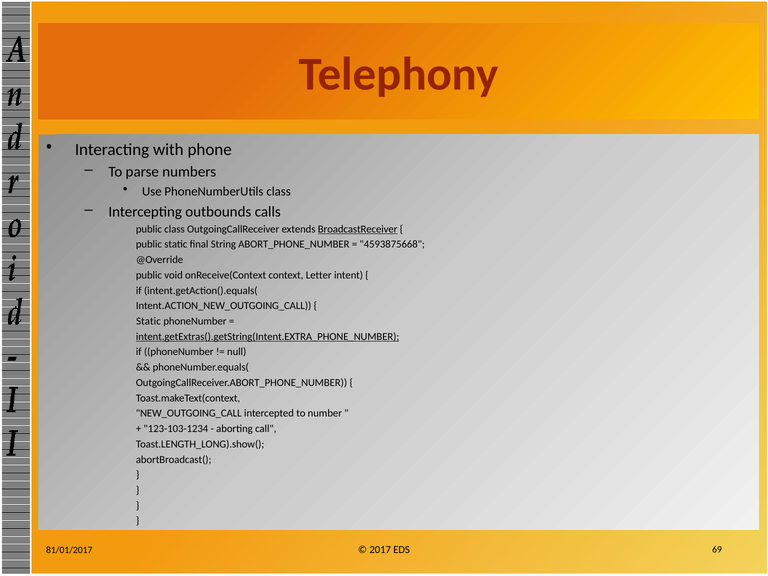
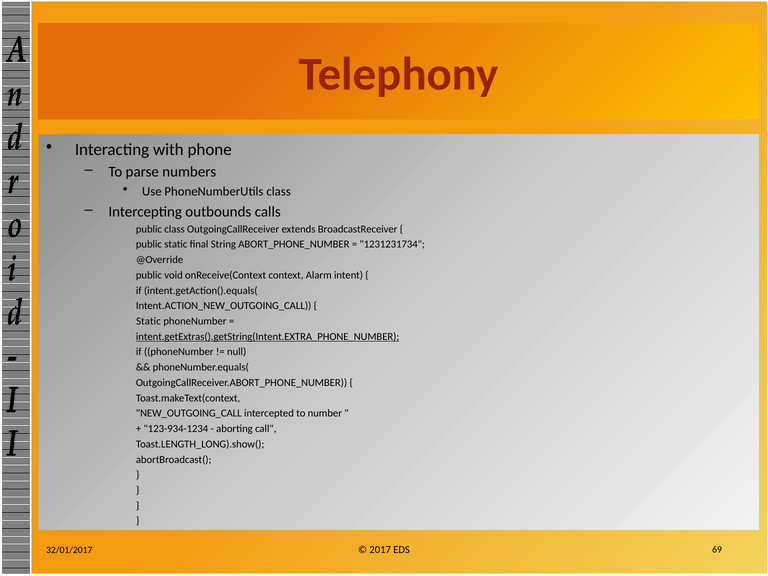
BroadcastReceiver underline: present -> none (358, 229)
4593875668: 4593875668 -> 1231231734 (392, 244)
Letter: Letter -> Alarm (319, 275)
123-103-1234: 123-103-1234 -> 123-934-1234 (176, 429)
81/01/2017: 81/01/2017 -> 32/01/2017 (69, 550)
